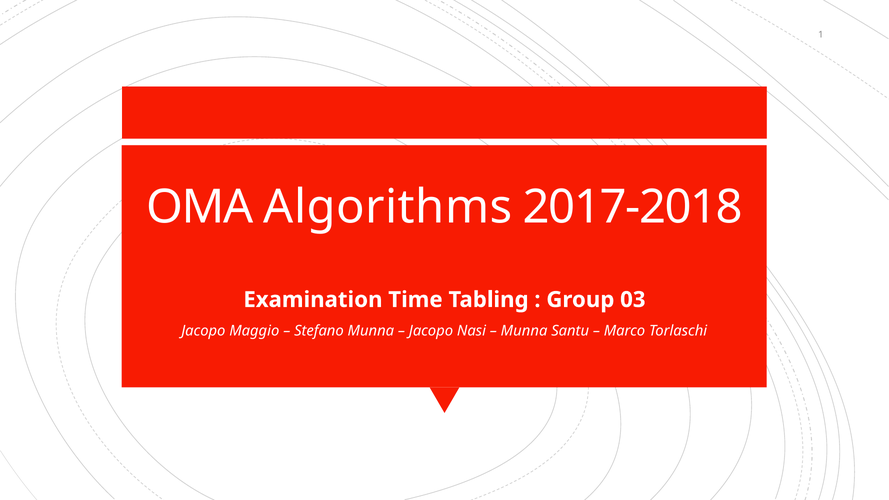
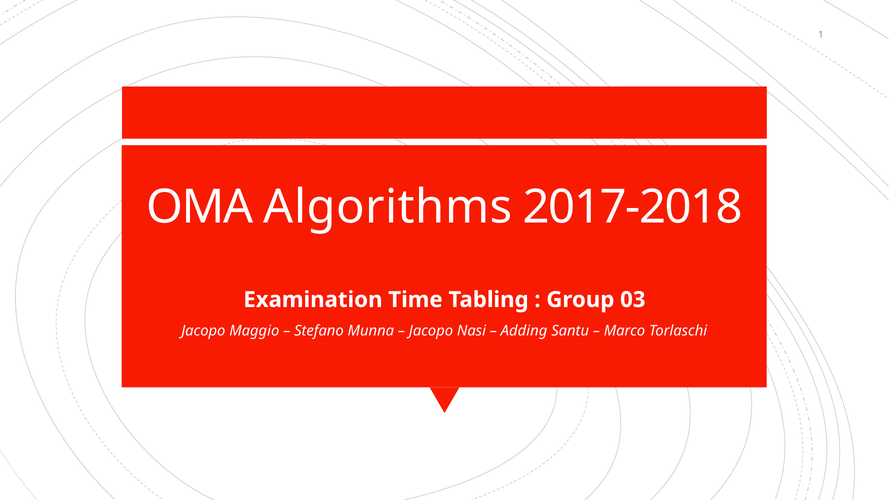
Munna: Munna -> Adding (524, 331)
